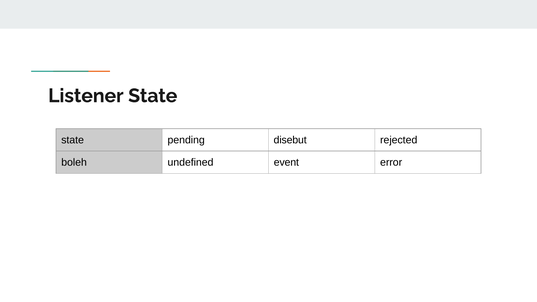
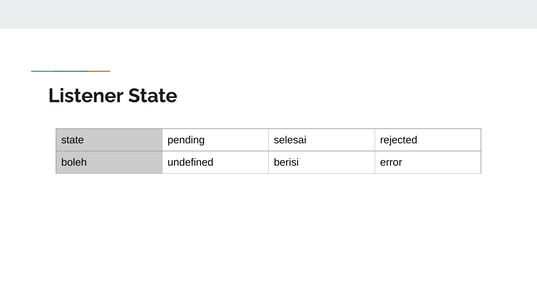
disebut: disebut -> selesai (290, 140)
event: event -> berisi (286, 162)
